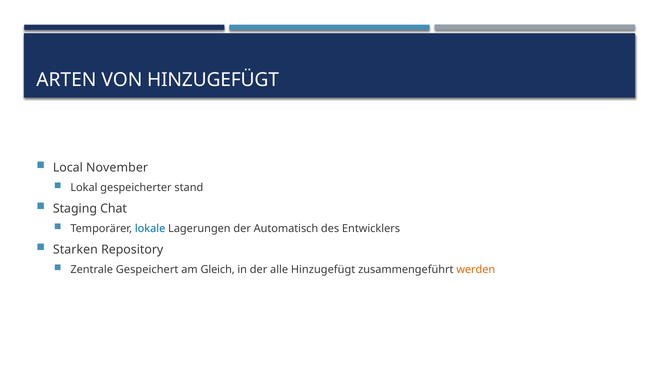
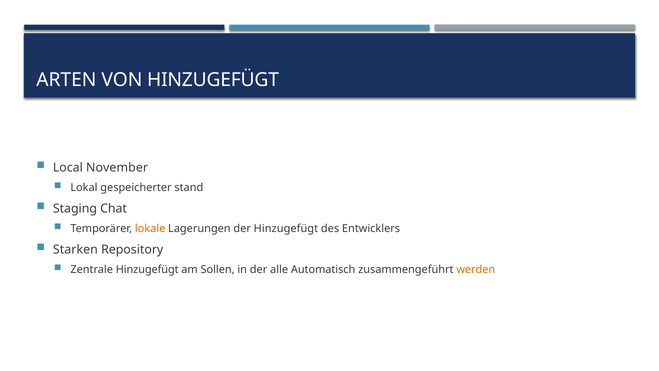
lokale colour: blue -> orange (150, 229)
der Automatisch: Automatisch -> Hinzugefügt (286, 229)
Zentrale Gespeichert: Gespeichert -> Hinzugefügt (147, 270)
Gleich: Gleich -> Sollen (218, 270)
alle Hinzugefügt: Hinzugefügt -> Automatisch (323, 270)
